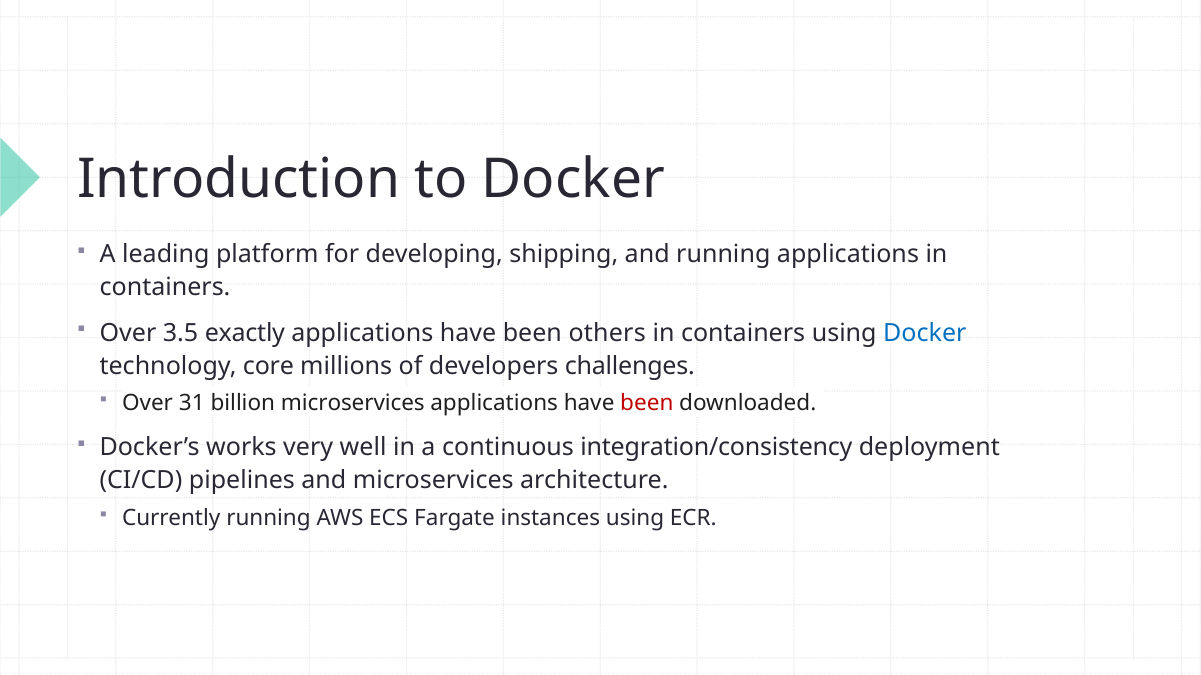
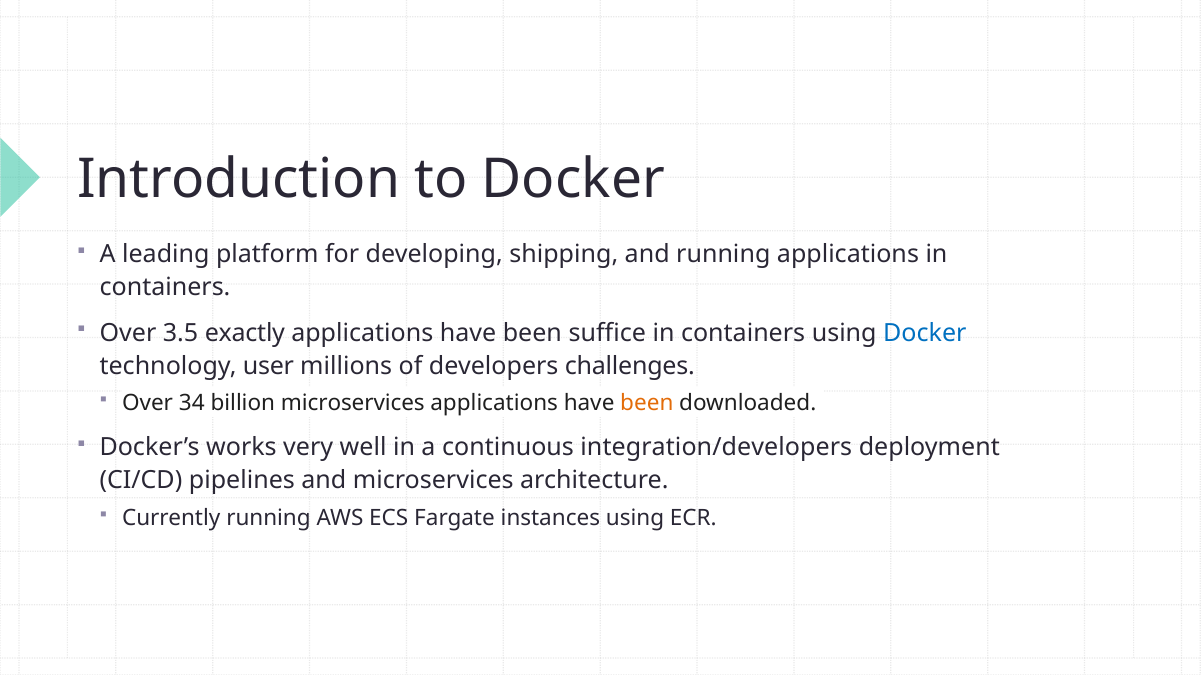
others: others -> suffice (607, 333)
core: core -> user (268, 366)
31: 31 -> 34 (192, 404)
been colour: red -> orange (647, 404)
integration/consistency: integration/consistency -> integration/developers (716, 448)
